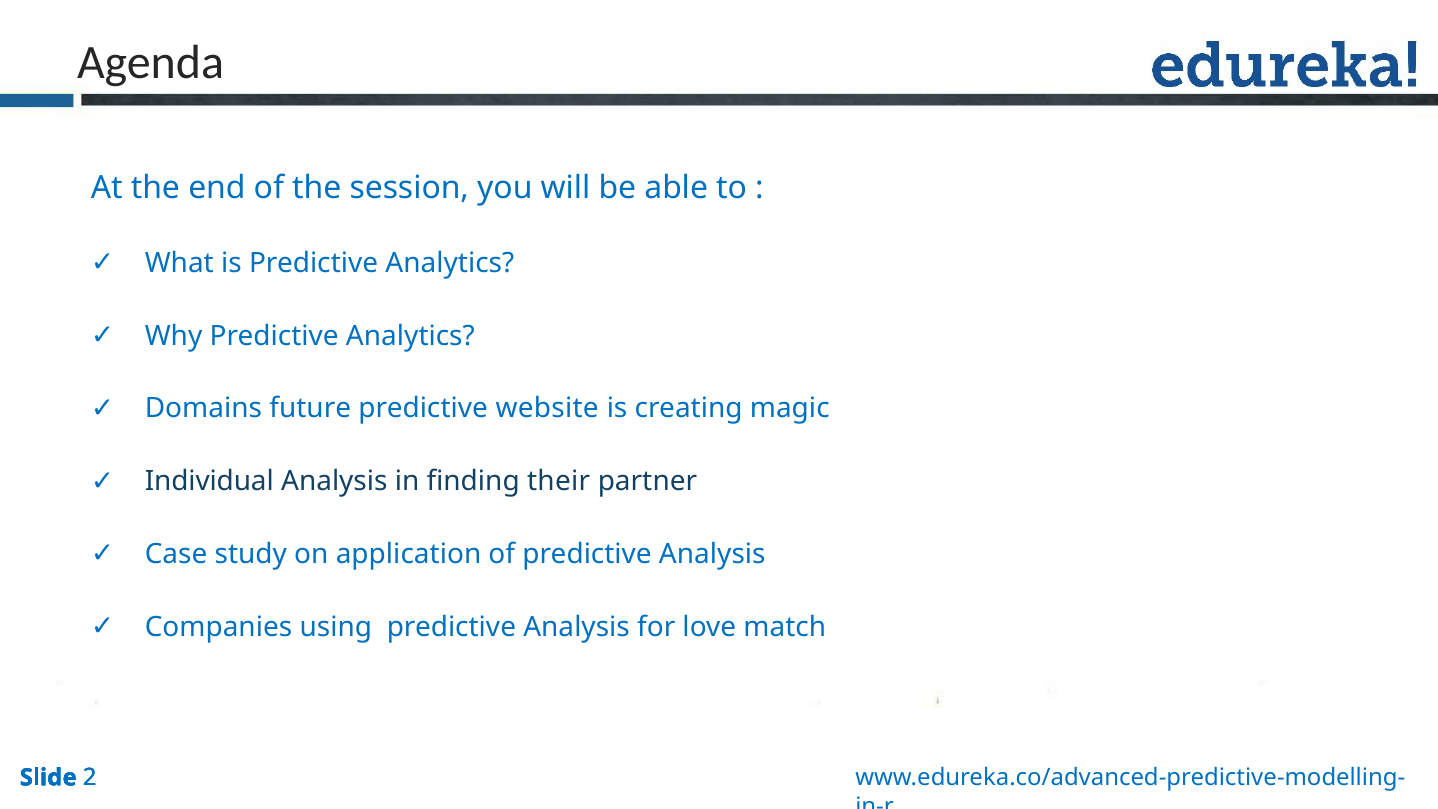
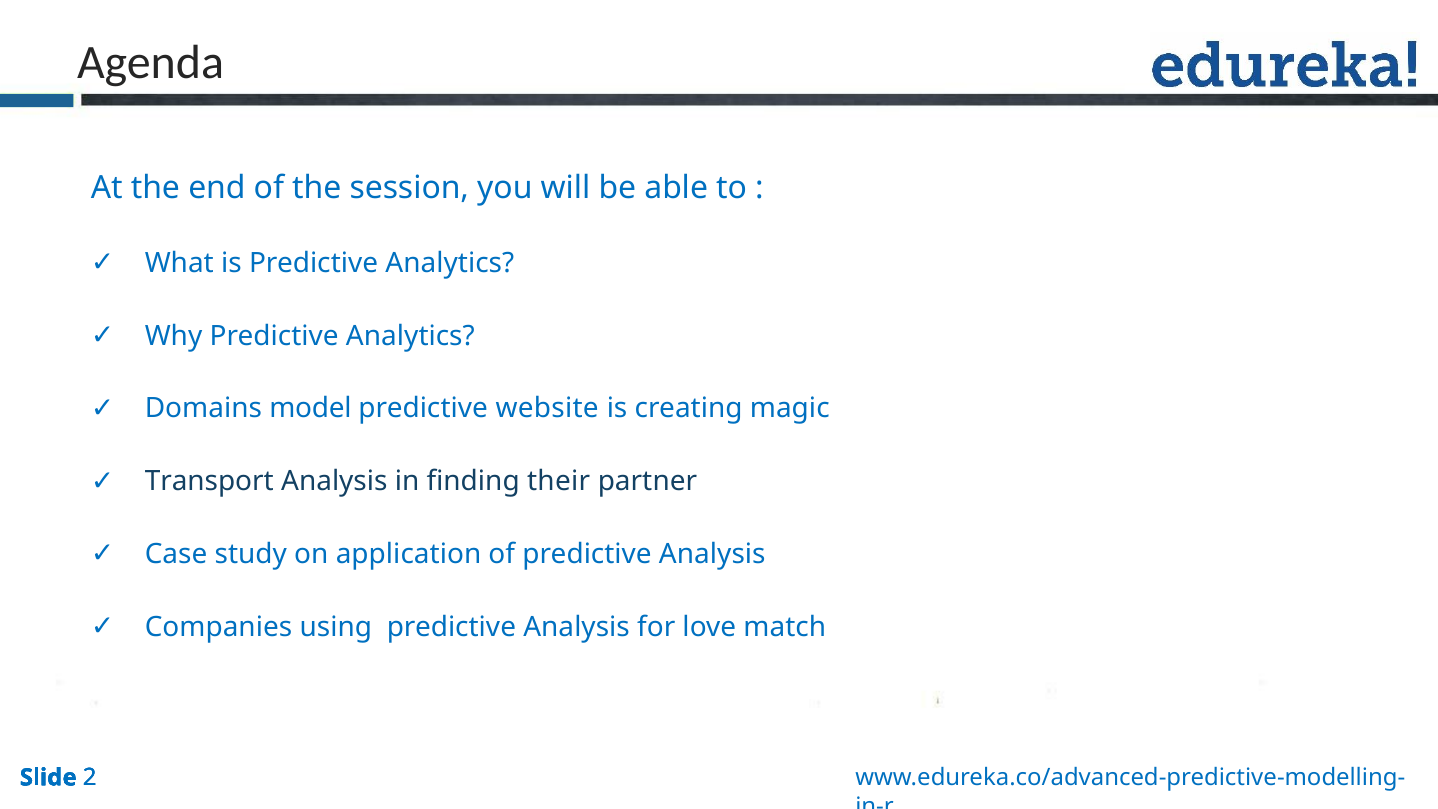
future: future -> model (310, 409)
Individual: Individual -> Transport (209, 481)
